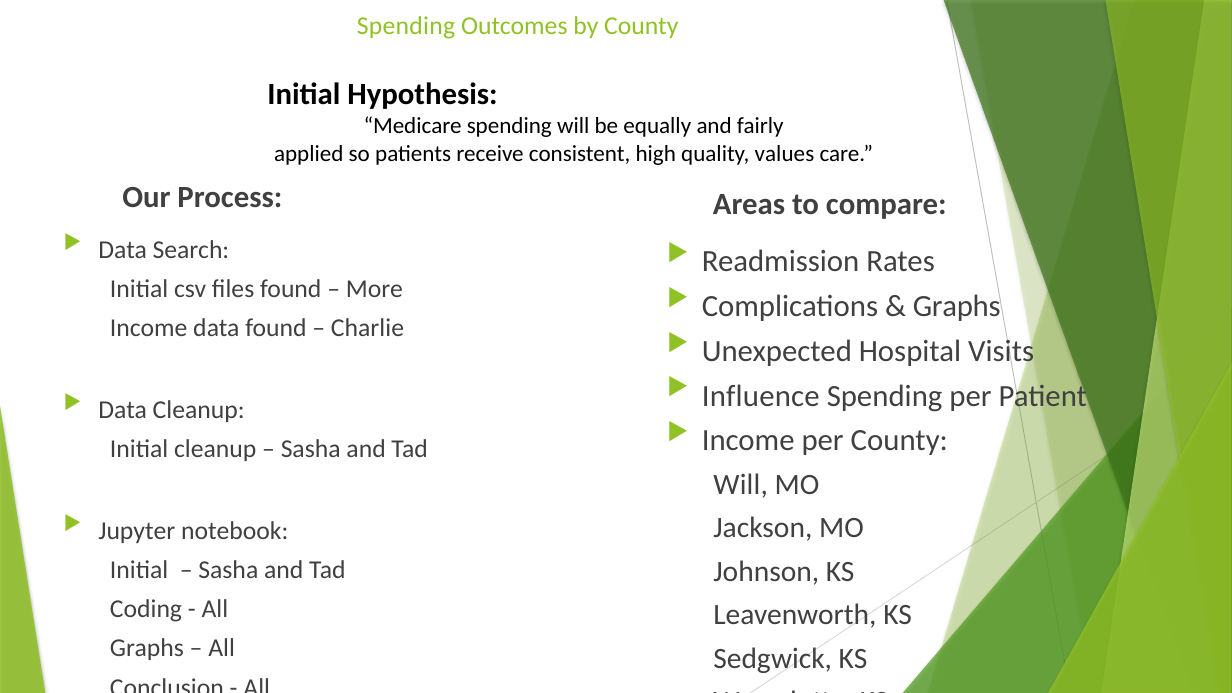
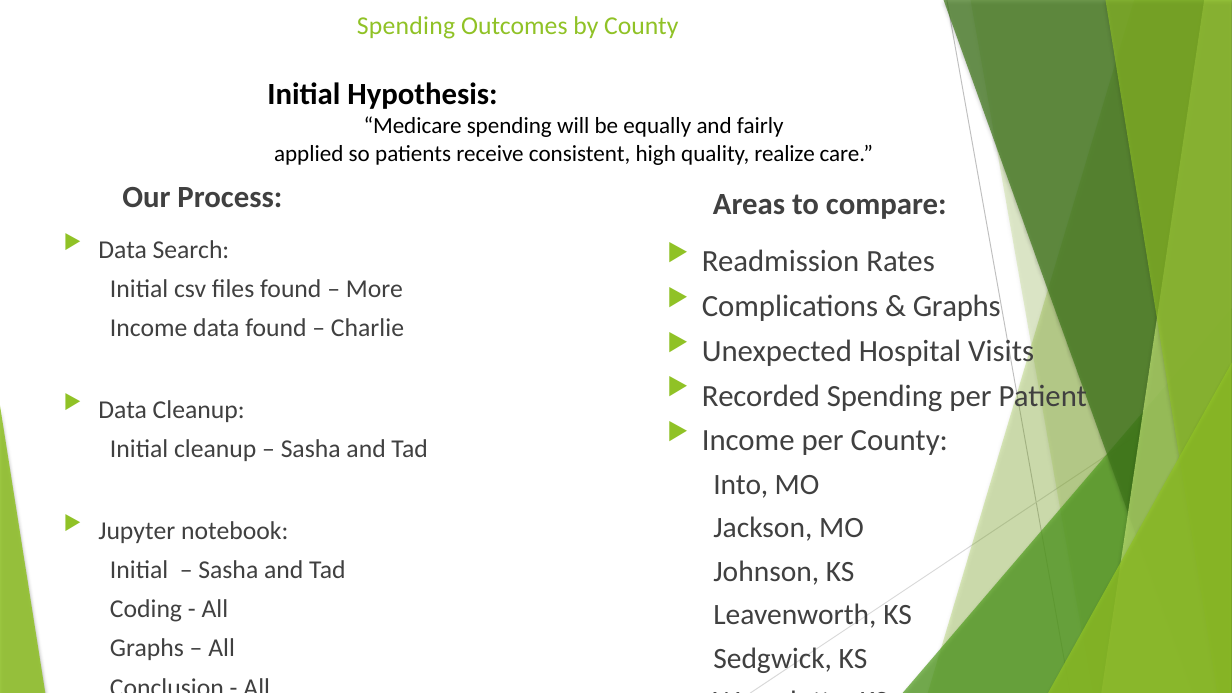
values: values -> realize (785, 153)
Influence: Influence -> Recorded (761, 396)
Will: Will -> Into (741, 485)
